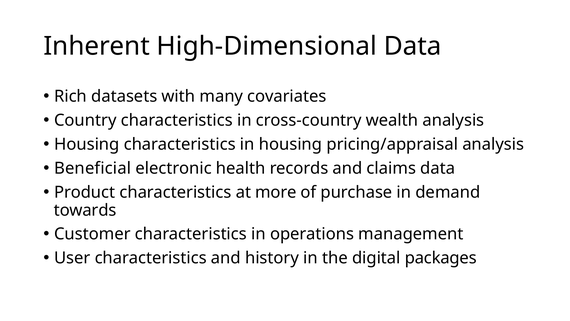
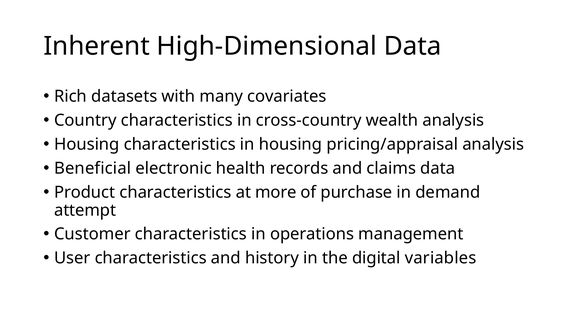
towards: towards -> attempt (85, 210)
packages: packages -> variables (441, 258)
